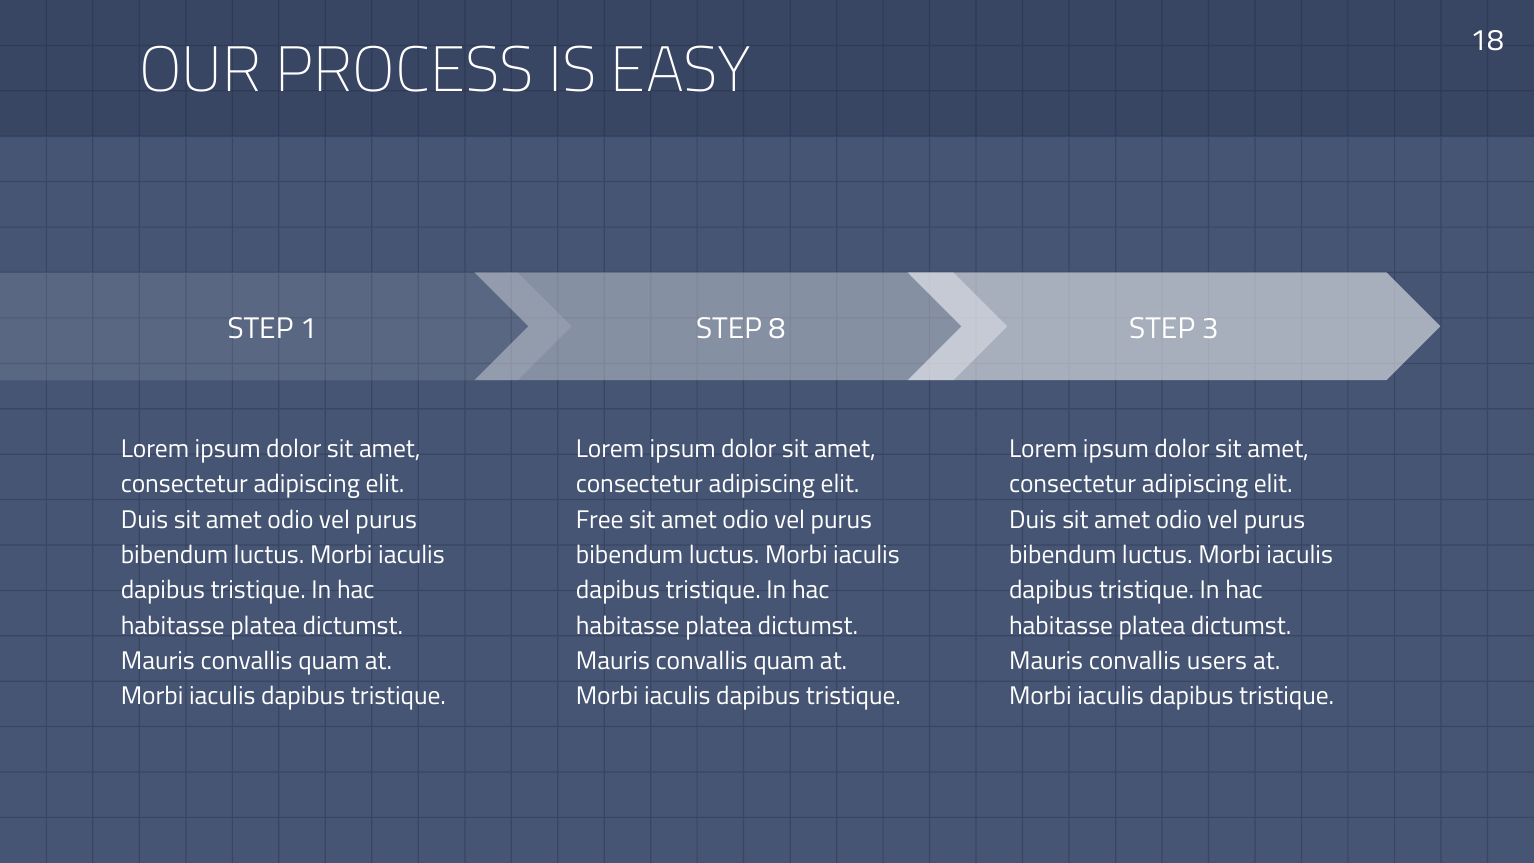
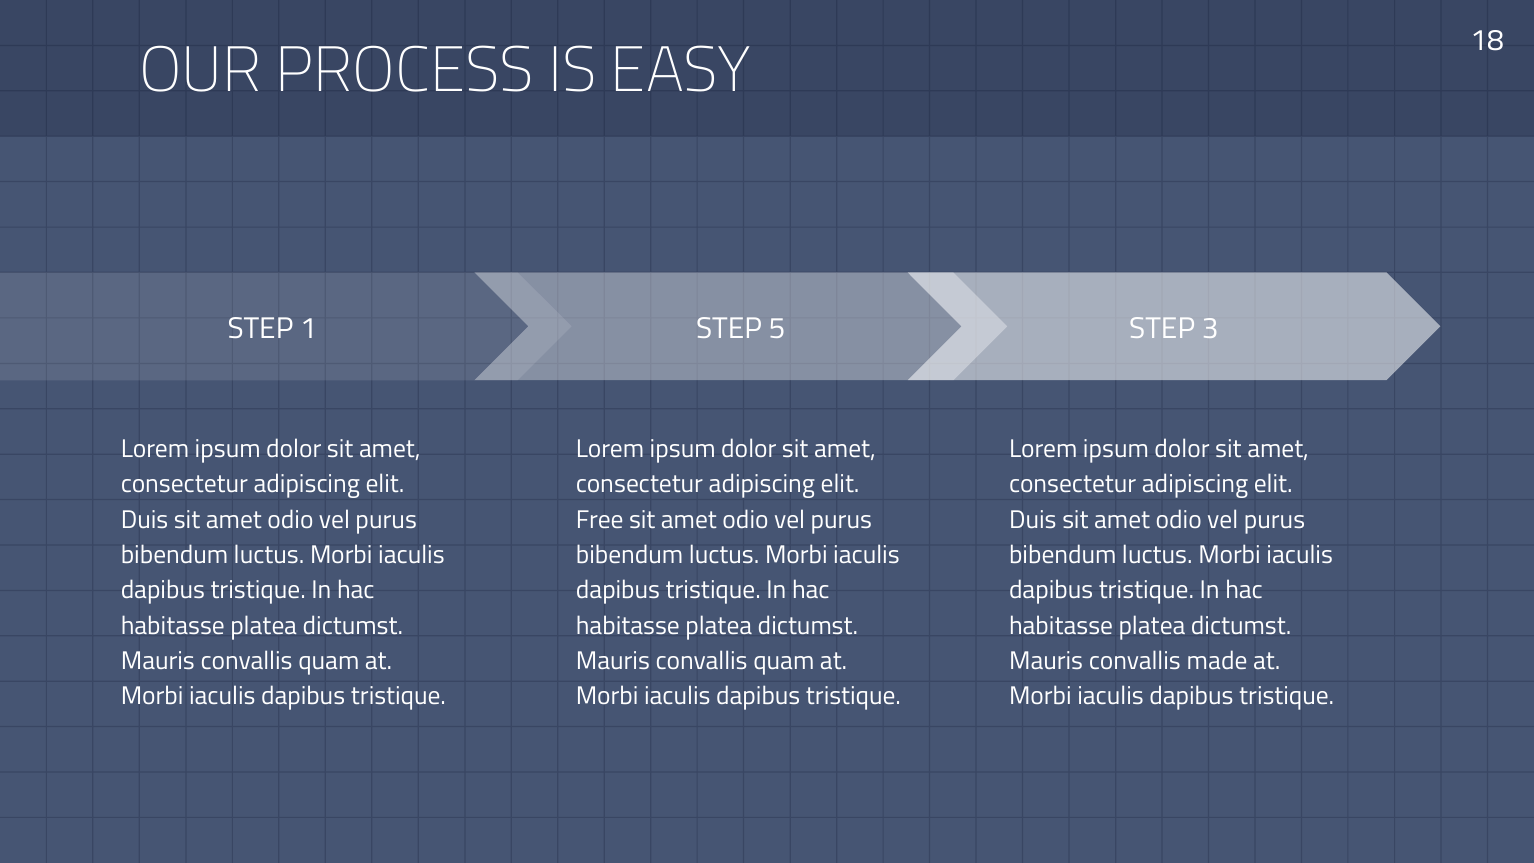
8: 8 -> 5 (777, 328)
users: users -> made (1217, 661)
